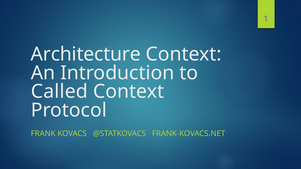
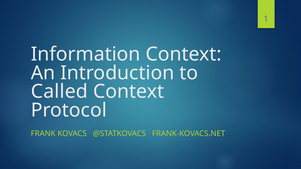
Architecture: Architecture -> Information (86, 54)
